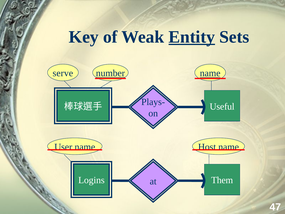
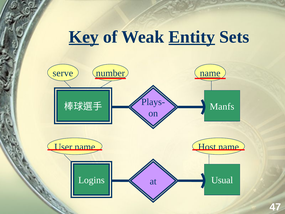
Key underline: none -> present (84, 37)
Useful: Useful -> Manfs (222, 106)
Them: Them -> Usual (222, 180)
